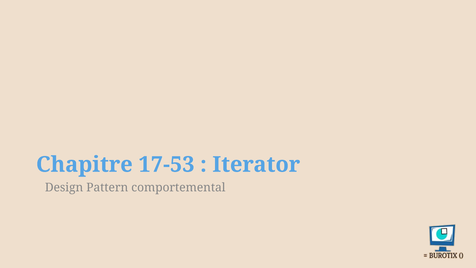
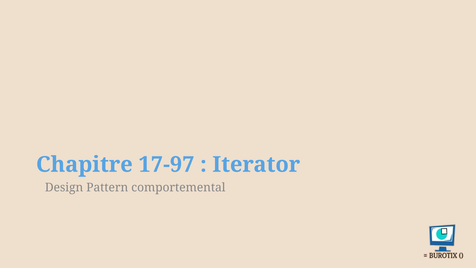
17-53: 17-53 -> 17-97 (166, 164)
